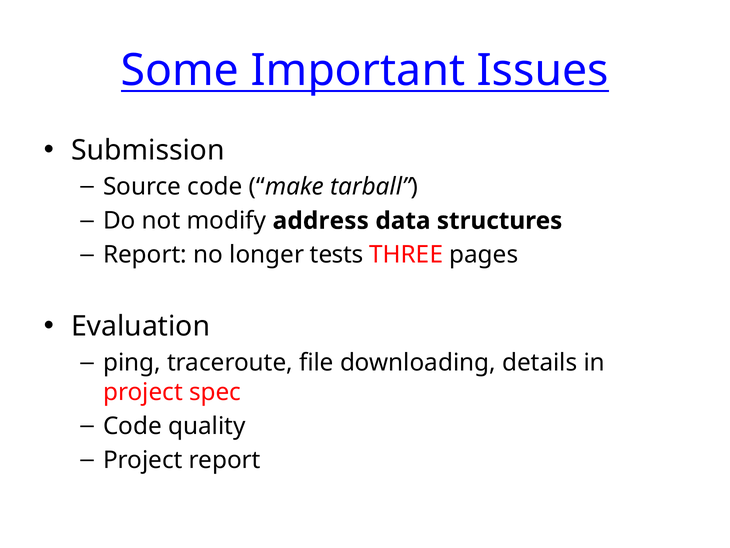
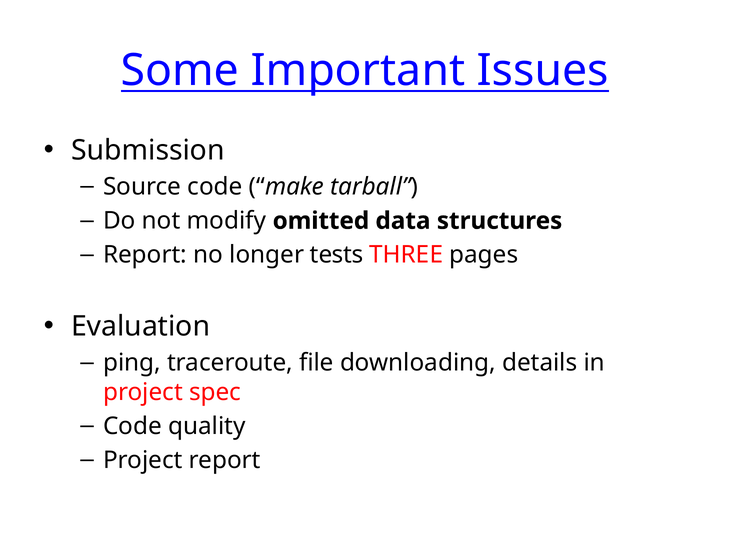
address: address -> omitted (321, 221)
